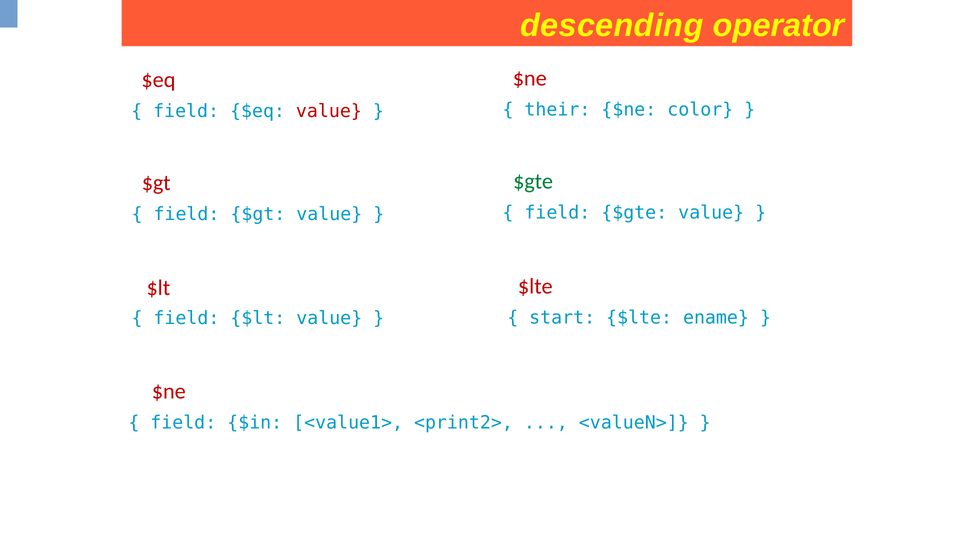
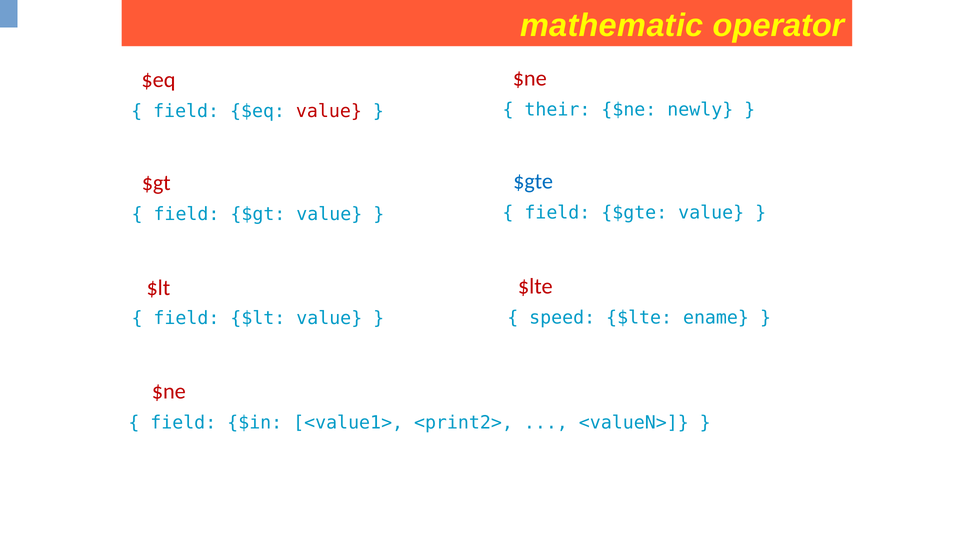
descending: descending -> mathematic (612, 25)
color: color -> newly (700, 110)
$gte colour: green -> blue (533, 181)
start: start -> speed (562, 318)
